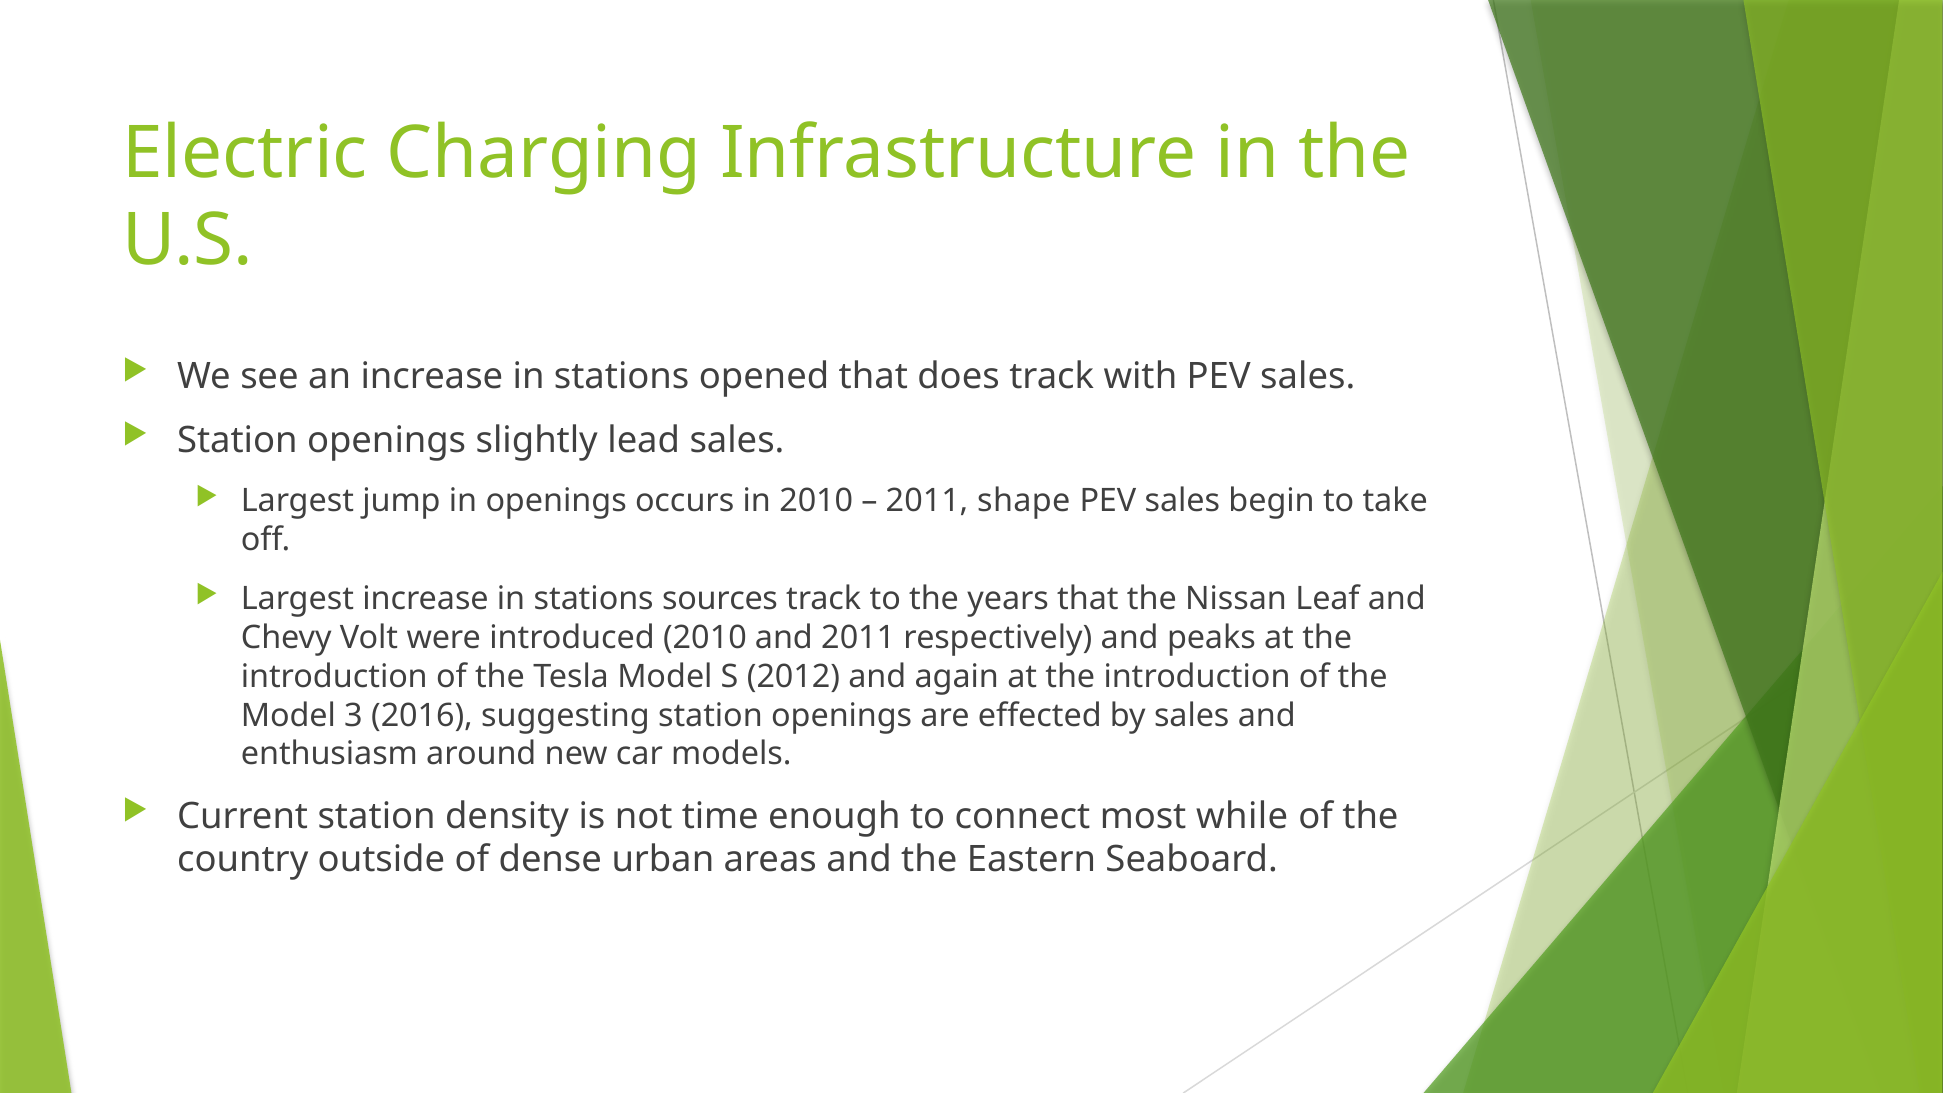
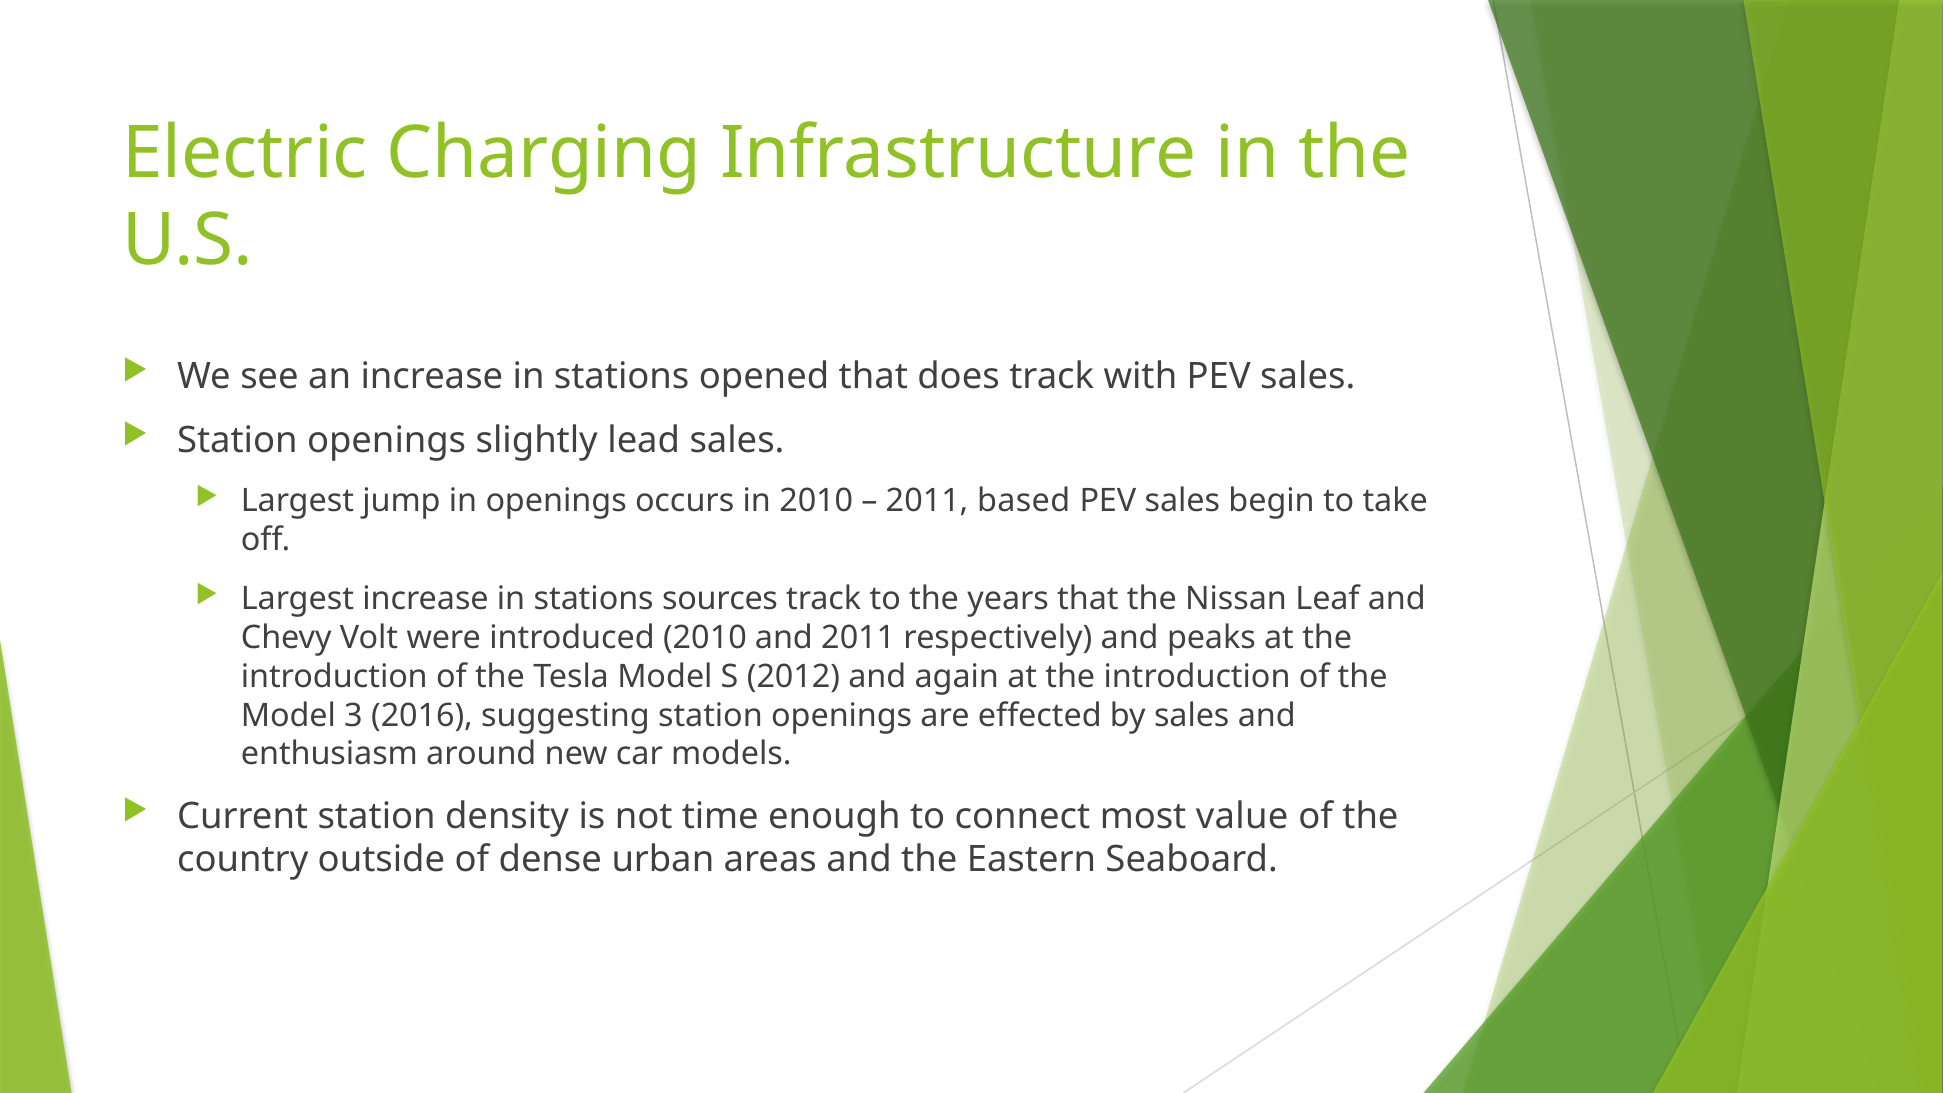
shape: shape -> based (1024, 501)
while: while -> value (1242, 816)
